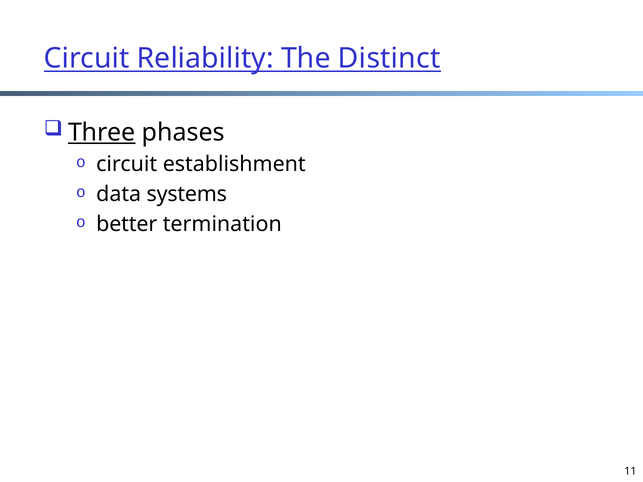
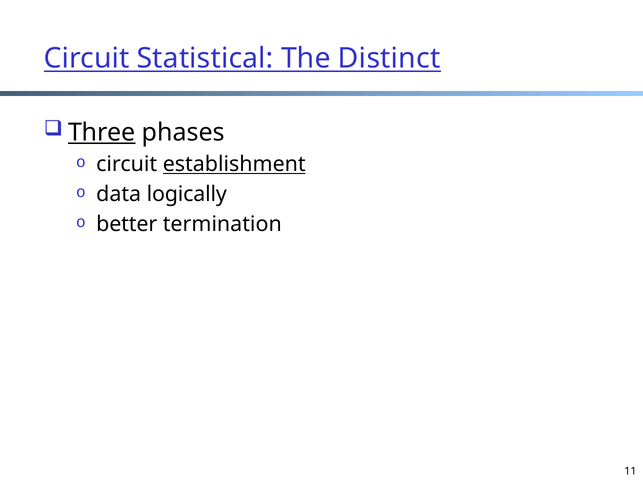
Reliability: Reliability -> Statistical (205, 58)
establishment underline: none -> present (234, 164)
systems: systems -> logically (187, 194)
